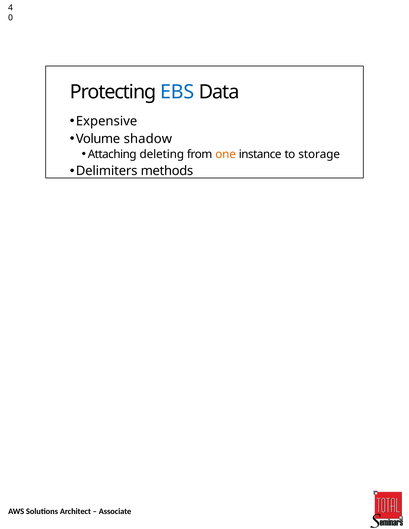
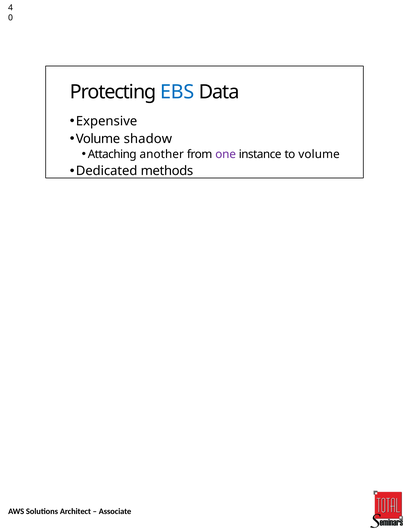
deleting: deleting -> another (162, 154)
one colour: orange -> purple (226, 154)
to storage: storage -> volume (319, 154)
Delimiters: Delimiters -> Dedicated (107, 171)
